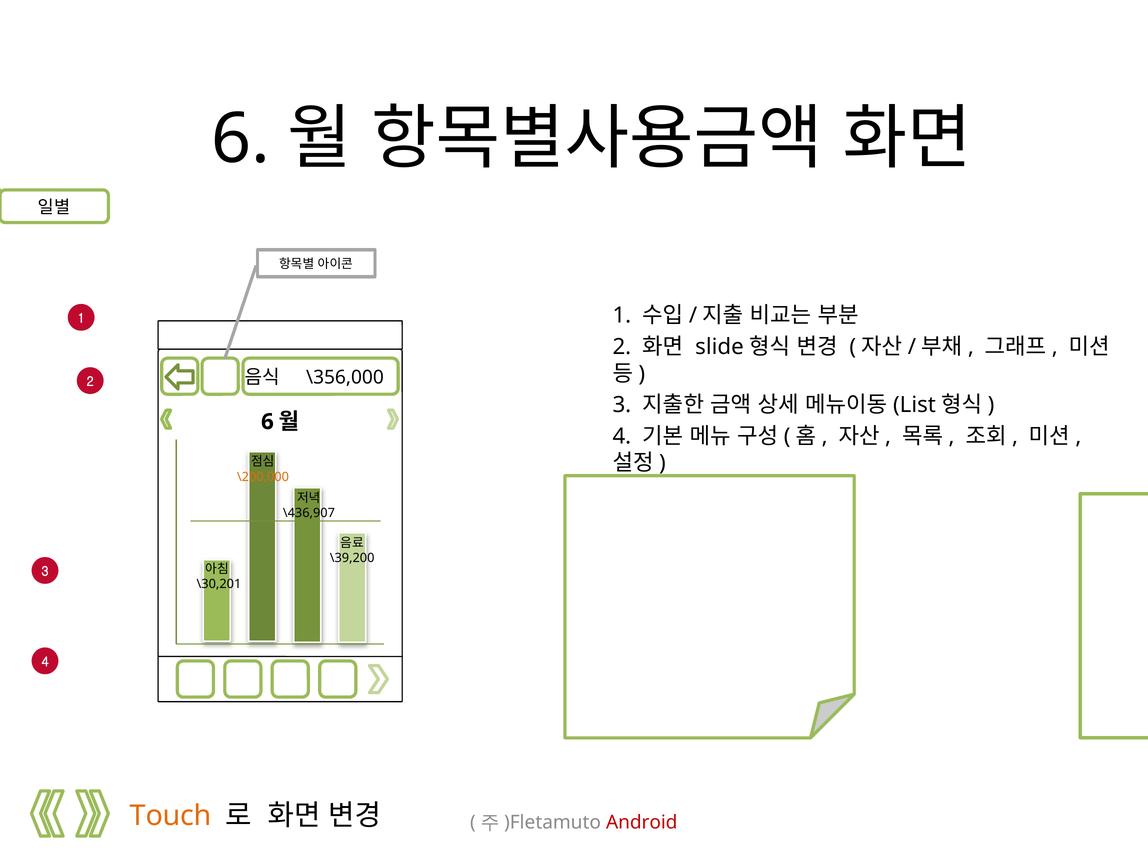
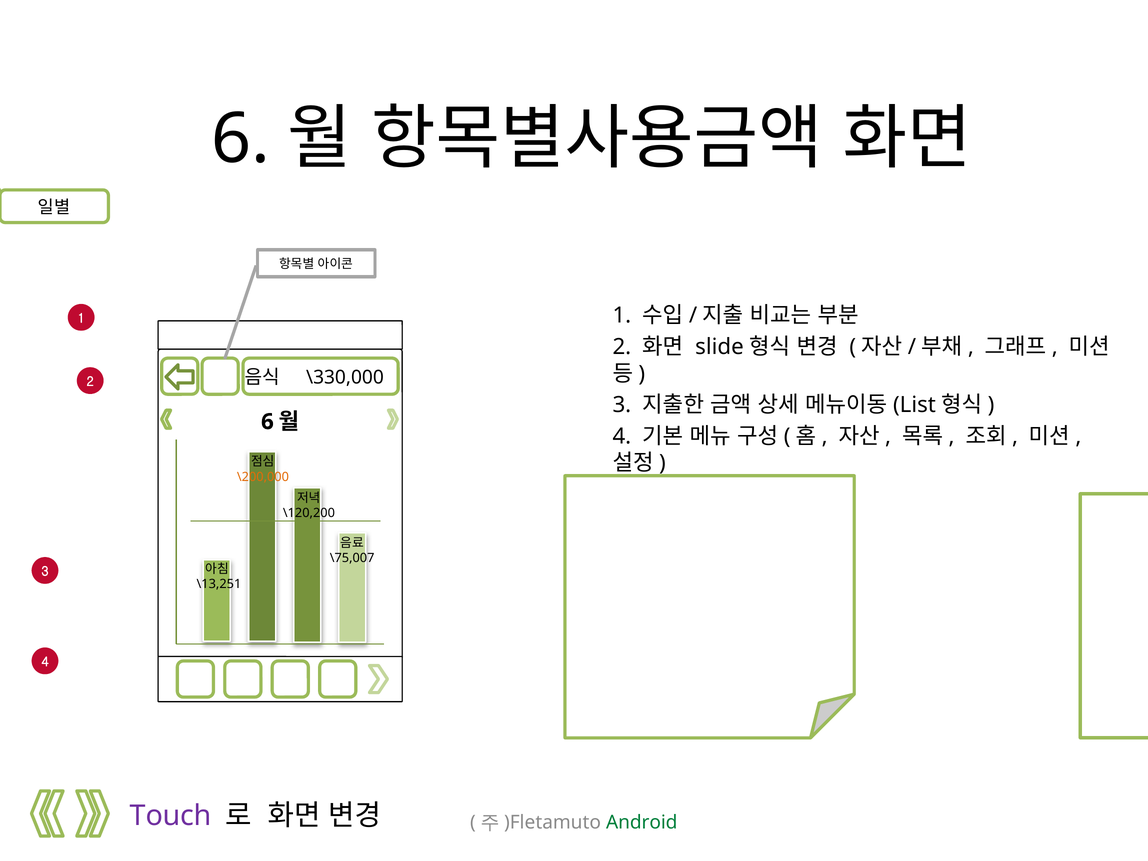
\356,000: \356,000 -> \330,000 (345, 378)
\436,907: \436,907 -> \120,200 (309, 513)
\39,200: \39,200 -> \75,007 (352, 558)
\30,201: \30,201 -> \13,251 (219, 584)
Touch colour: orange -> purple (171, 816)
Android colour: red -> green (642, 822)
